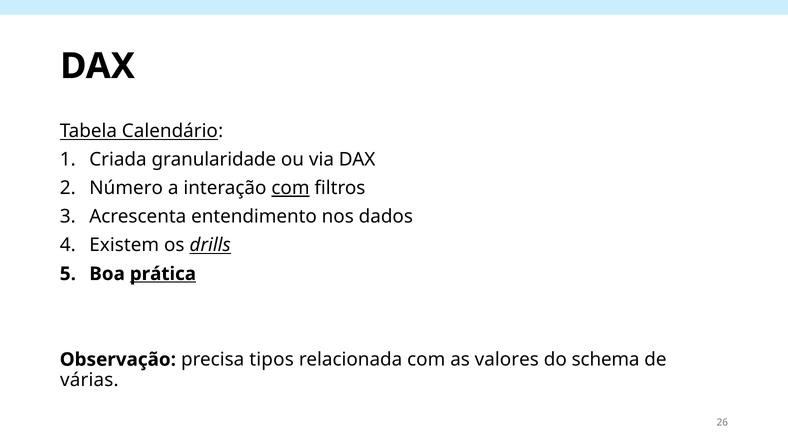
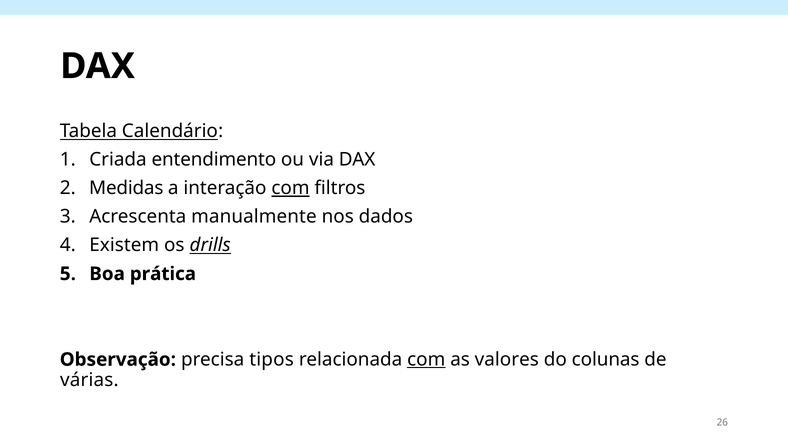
granularidade: granularidade -> entendimento (214, 160)
Número: Número -> Medidas (126, 188)
entendimento: entendimento -> manualmente (254, 217)
prática underline: present -> none (163, 274)
com underline: none -> present (426, 360)
schema: schema -> colunas (606, 360)
